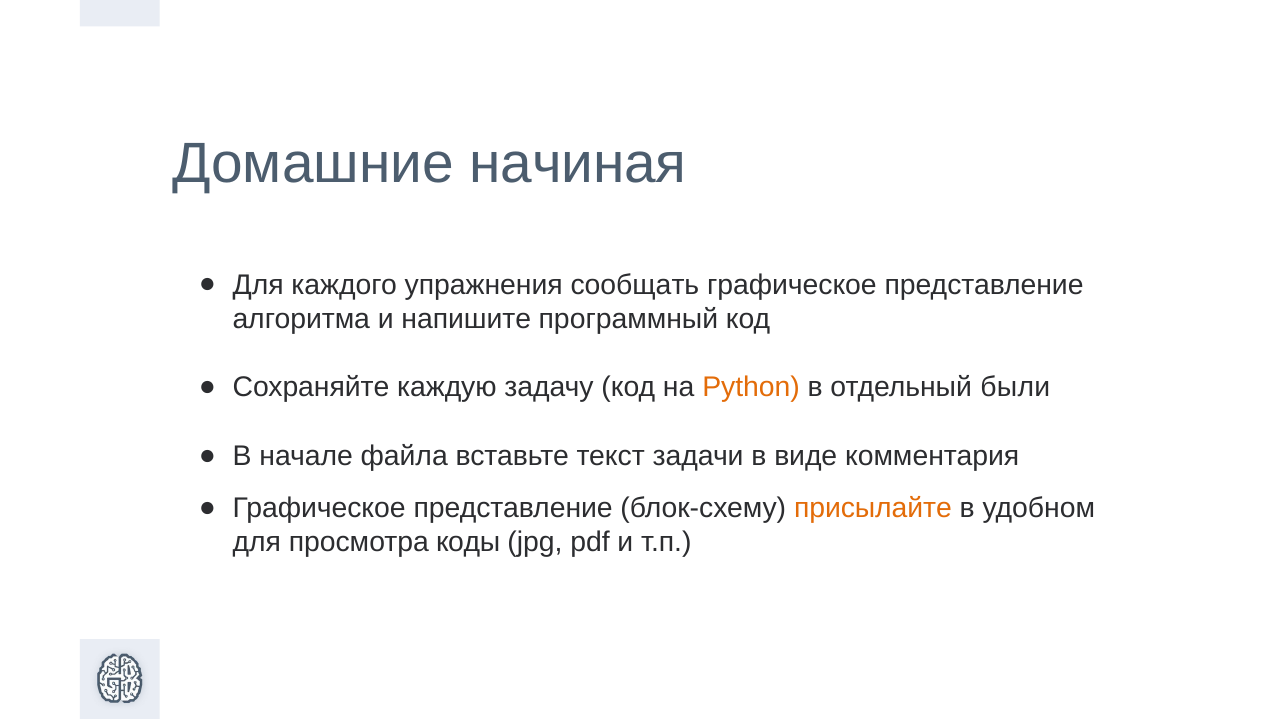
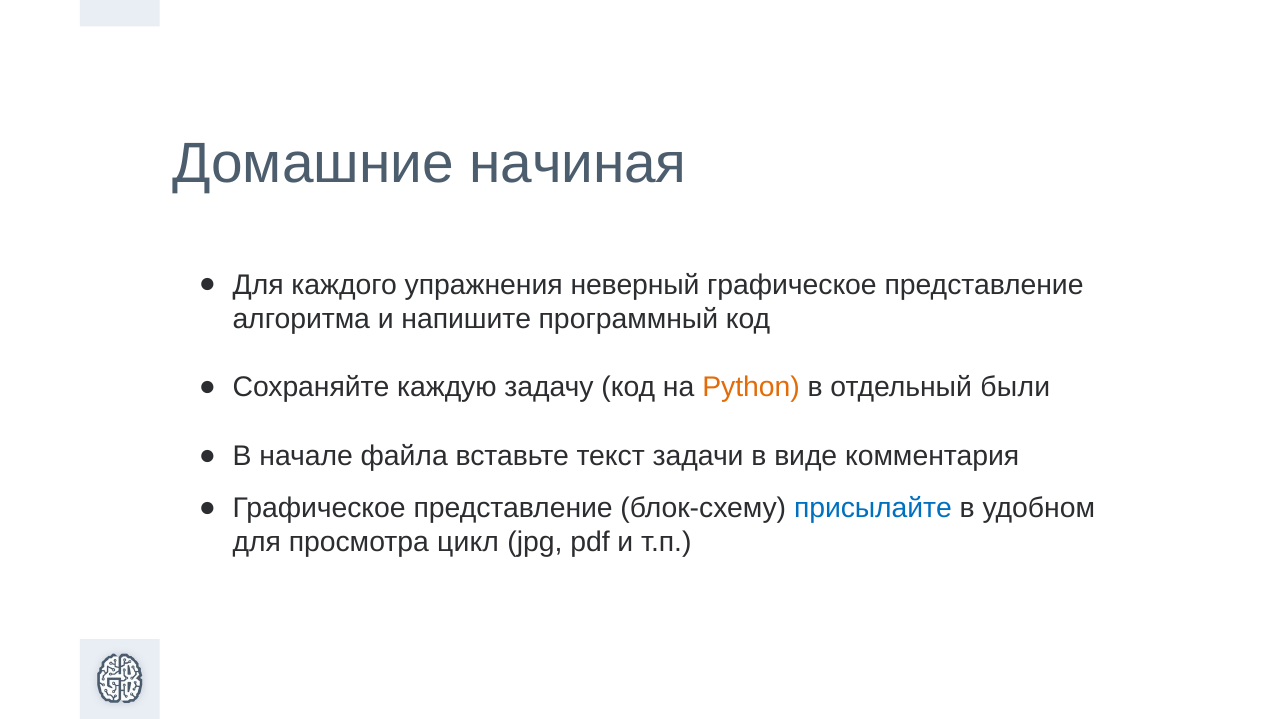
сообщать: сообщать -> неверный (635, 285)
присылайте colour: orange -> blue (873, 508)
коды: коды -> цикл (468, 542)
